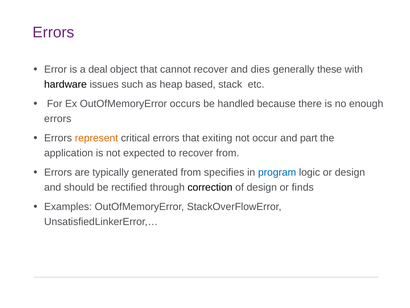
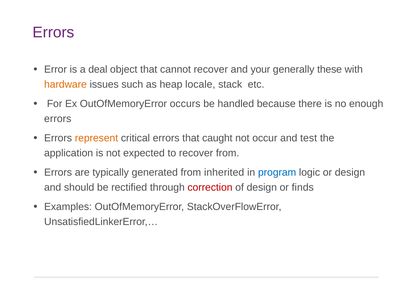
dies: dies -> your (260, 69)
hardware colour: black -> orange (65, 84)
based: based -> locale (200, 84)
exiting: exiting -> caught (217, 138)
part: part -> test (309, 138)
specifies: specifies -> inherited (224, 172)
correction colour: black -> red (210, 187)
